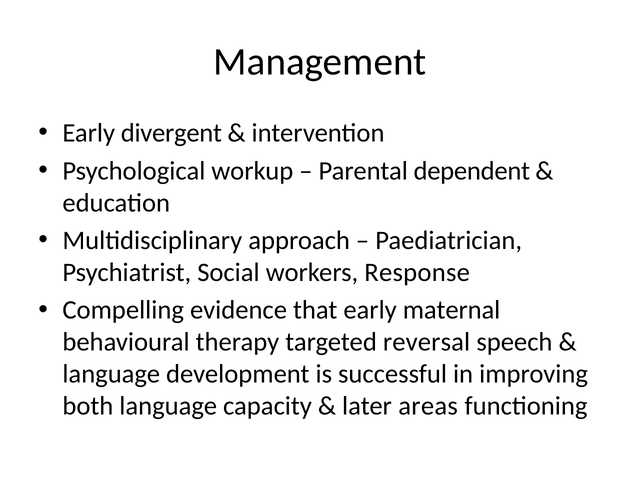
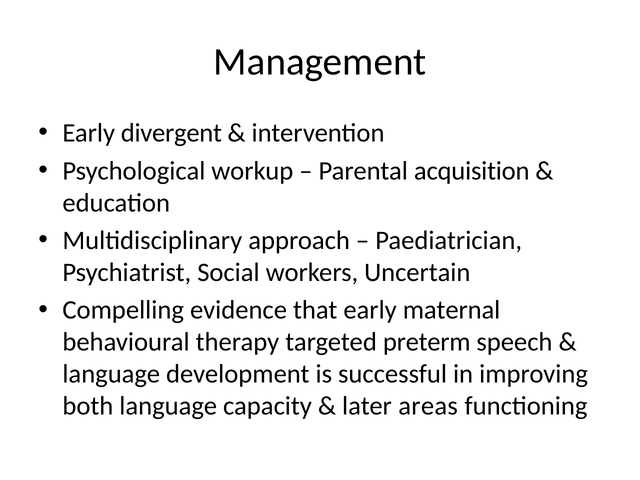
dependent: dependent -> acquisition (472, 171)
Response: Response -> Uncertain (417, 272)
reversal: reversal -> preterm (427, 342)
